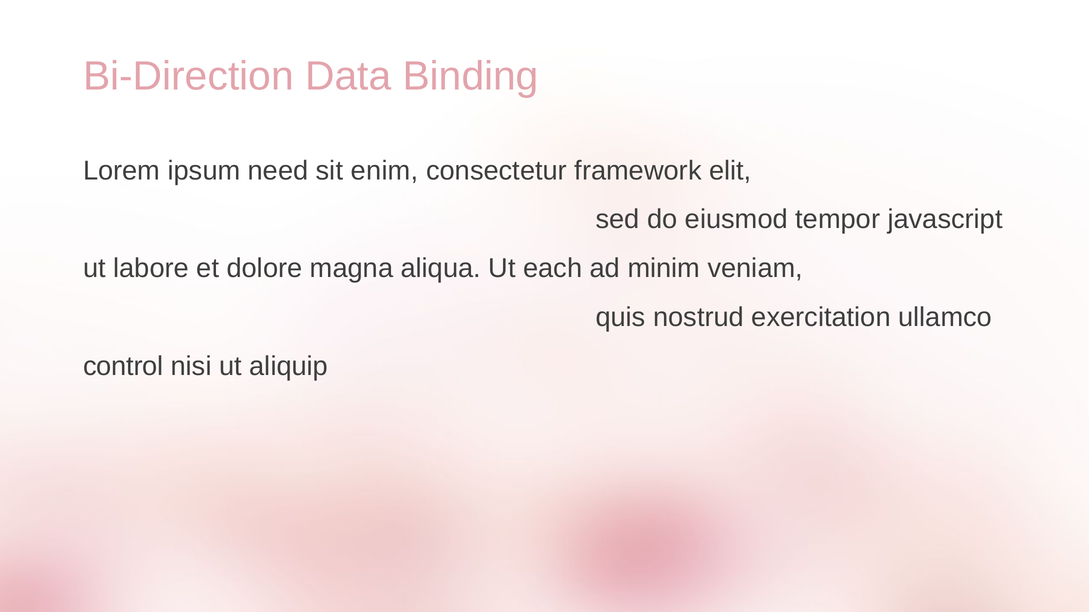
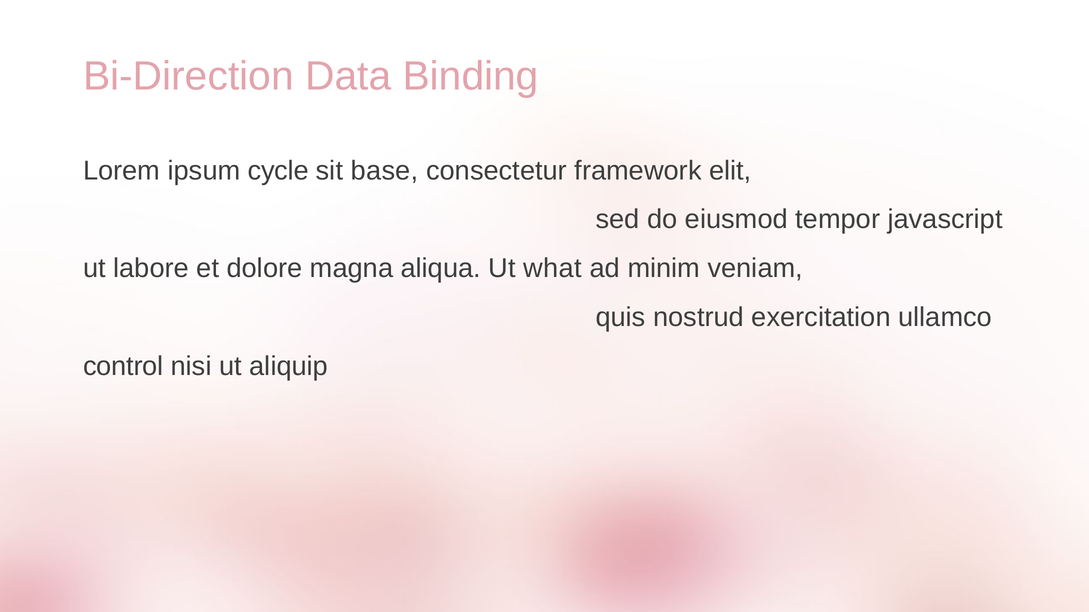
need: need -> cycle (278, 171)
enim: enim -> base (385, 171)
each: each -> what (553, 269)
